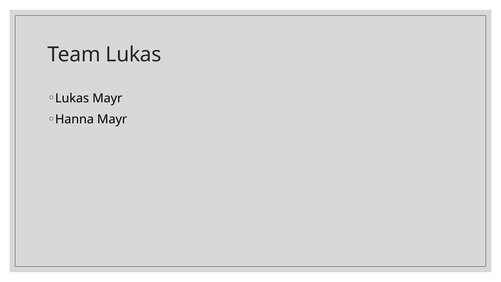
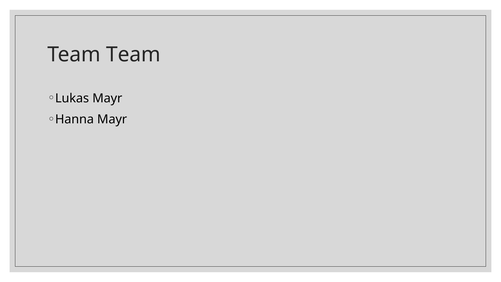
Team Lukas: Lukas -> Team (133, 54)
